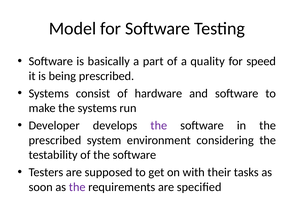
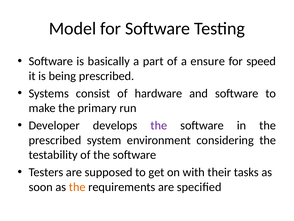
quality: quality -> ensure (208, 61)
the systems: systems -> primary (97, 108)
the colour: purple -> orange (77, 187)
